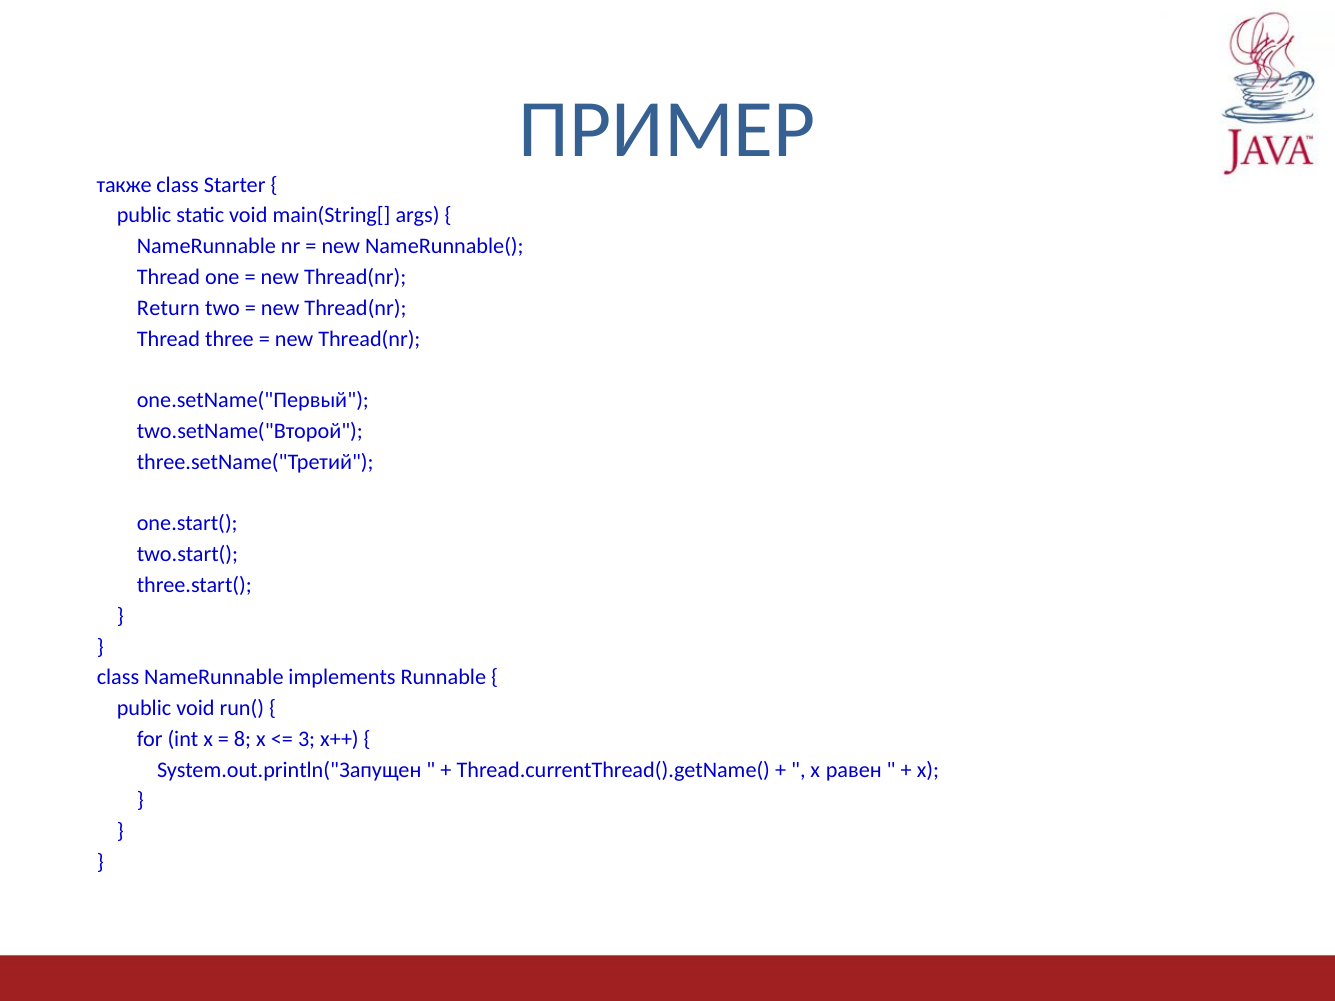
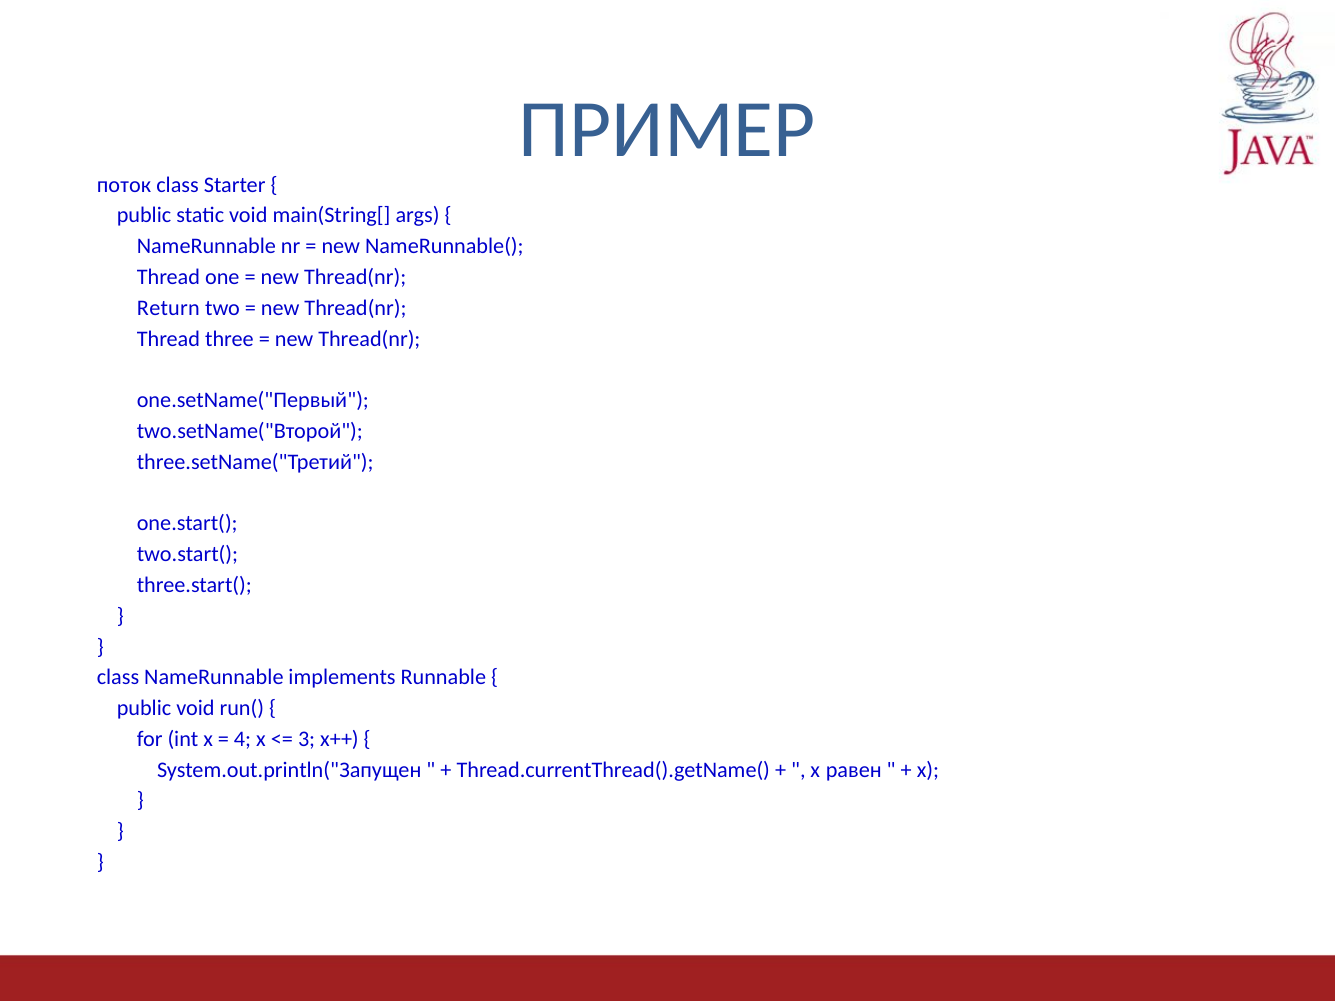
также: также -> поток (124, 185)
8: 8 -> 4 (243, 739)
